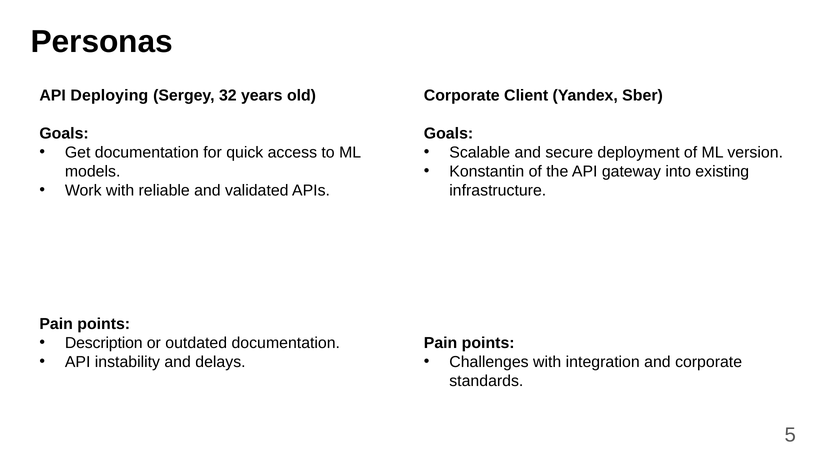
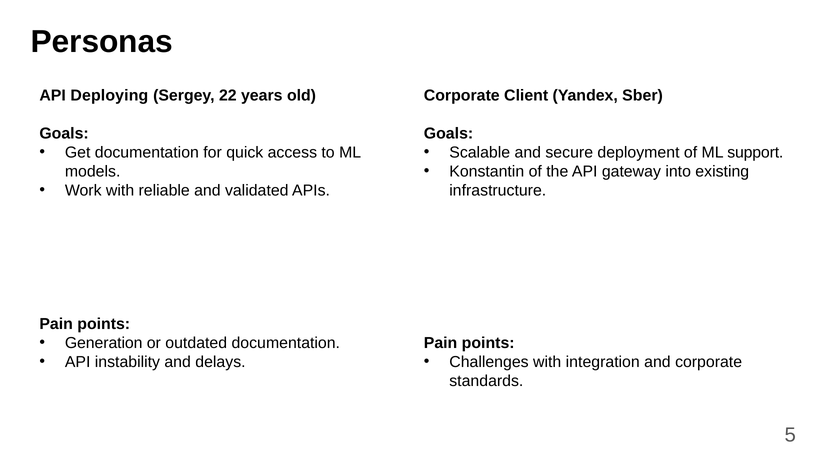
32: 32 -> 22 (228, 95)
version: version -> support (755, 152)
Description: Description -> Generation (104, 343)
